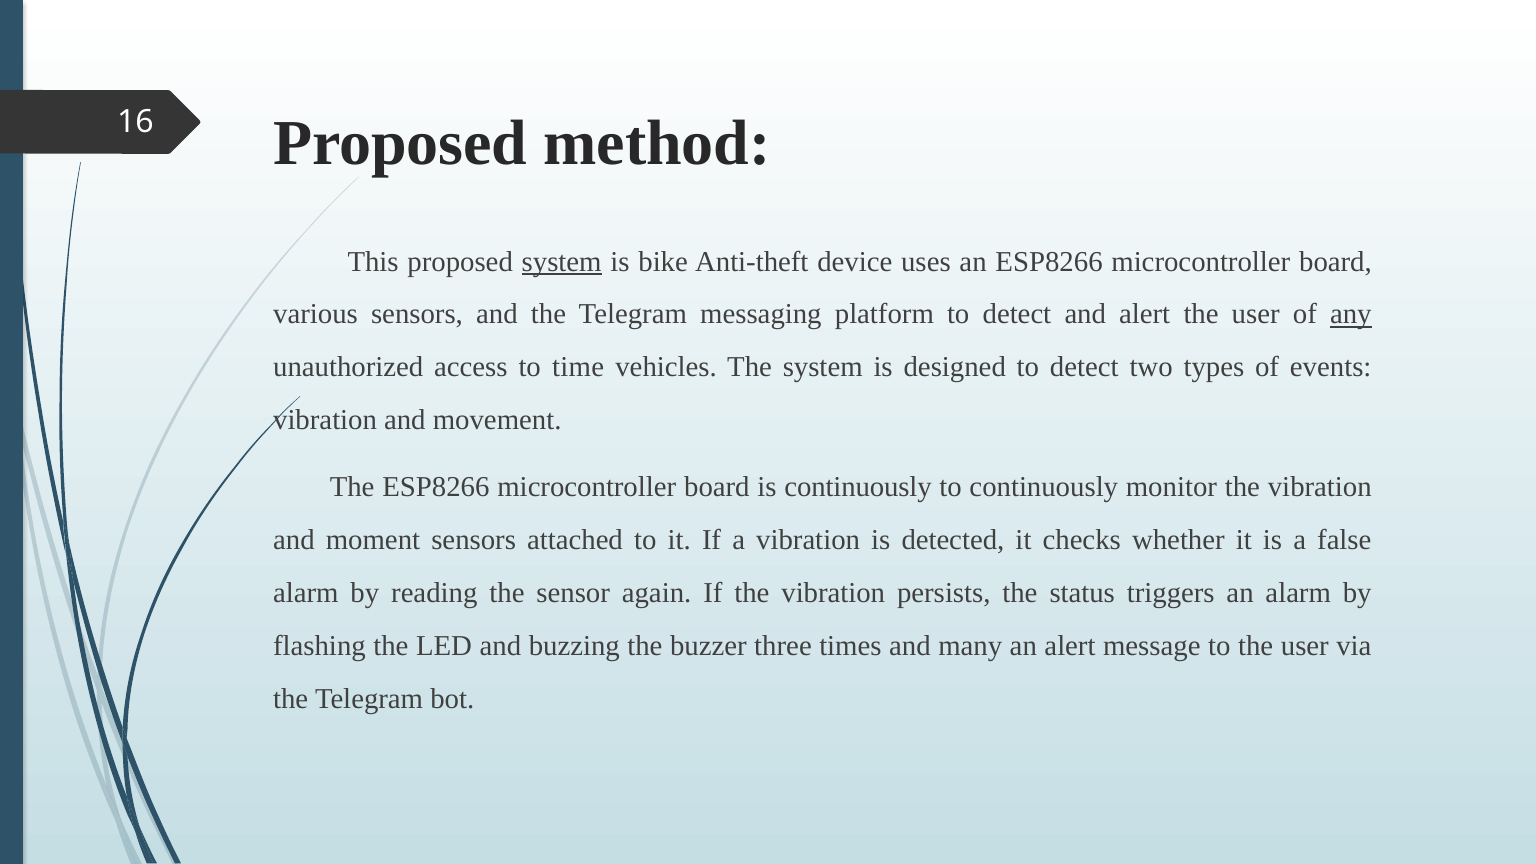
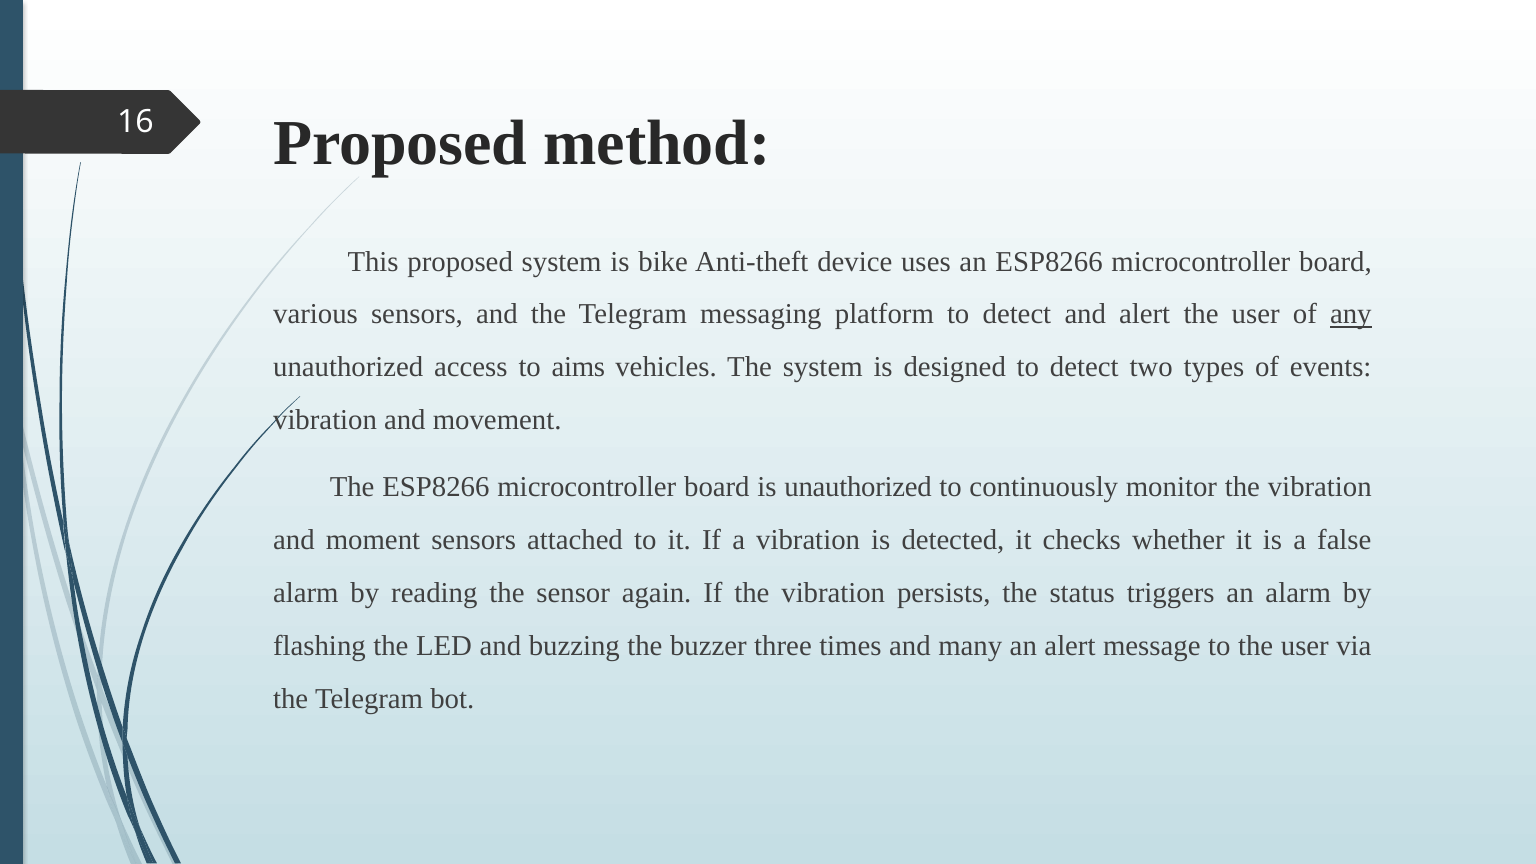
system underline: present -> none (562, 262)
time: time -> aims (578, 367)
is continuously: continuously -> unauthorized (858, 487)
